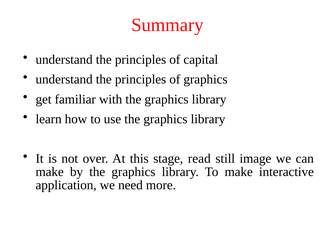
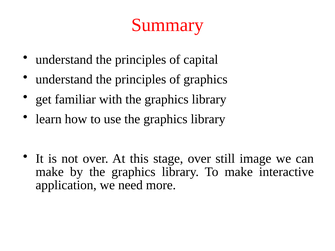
stage read: read -> over (199, 159)
